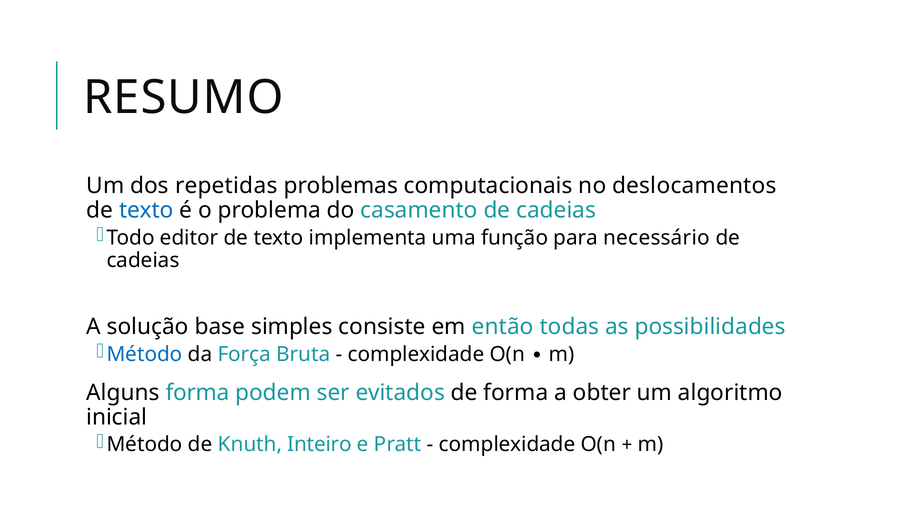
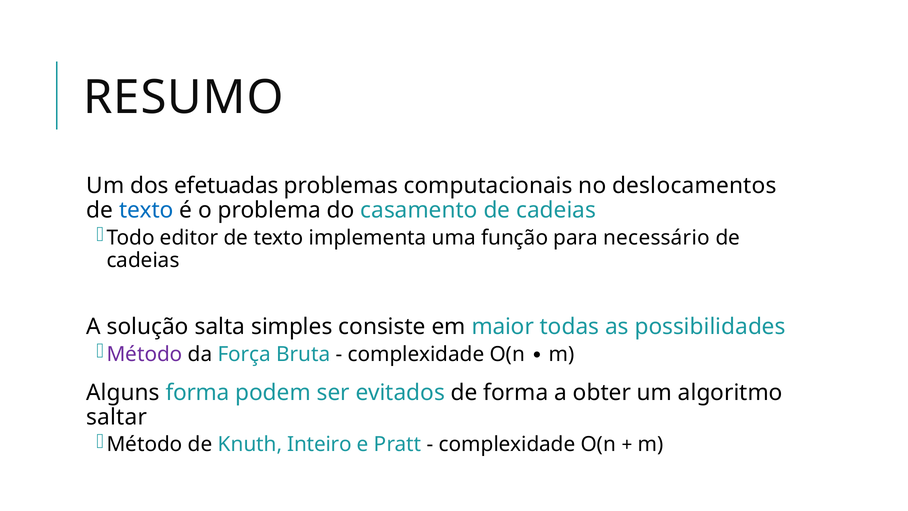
repetidas: repetidas -> efetuadas (226, 186)
base: base -> salta (220, 327)
então: então -> maior (503, 327)
Método colour: blue -> purple (145, 354)
inicial: inicial -> saltar (117, 417)
